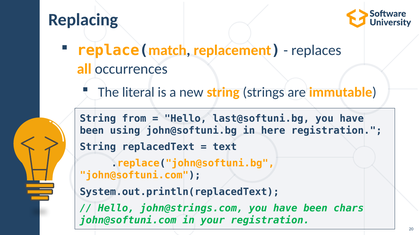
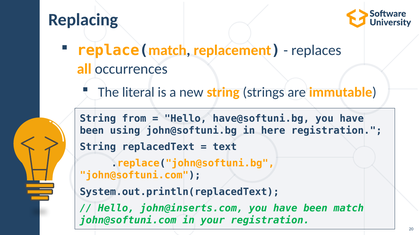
last@softuni.bg: last@softuni.bg -> have@softuni.bg (261, 119)
john@strings.com: john@strings.com -> john@inserts.com (192, 209)
chars: chars -> match (349, 209)
